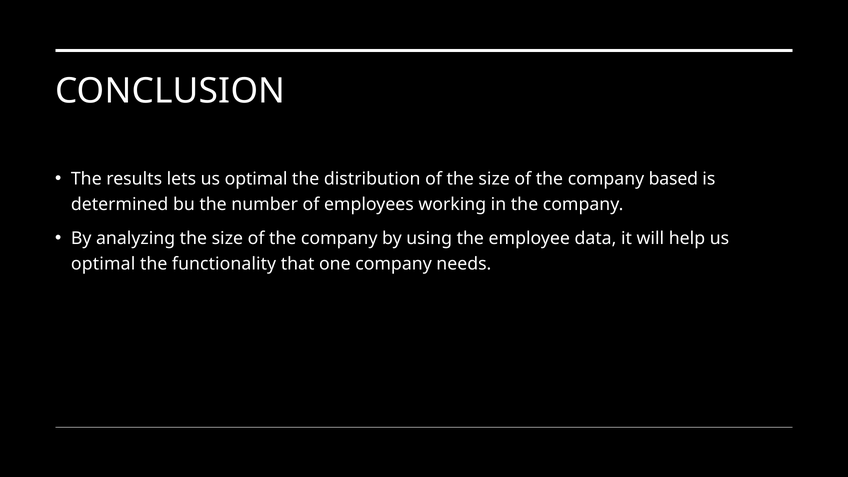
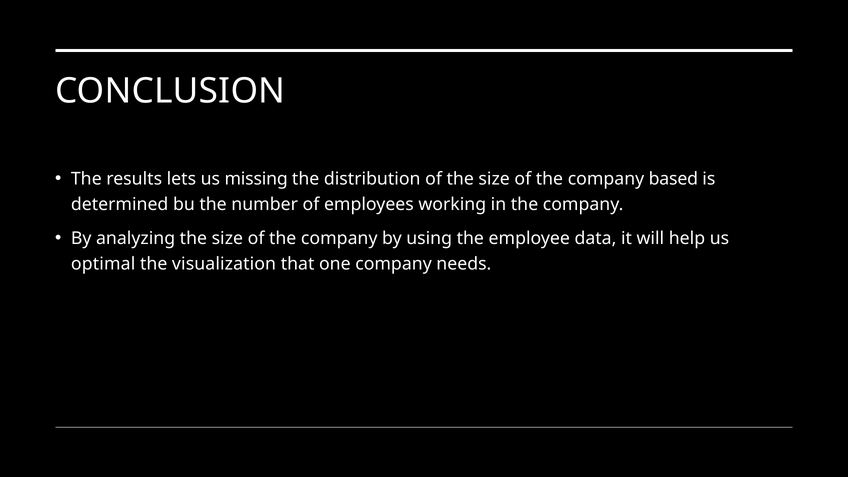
lets us optimal: optimal -> missing (256, 179)
functionality: functionality -> visualization (224, 264)
